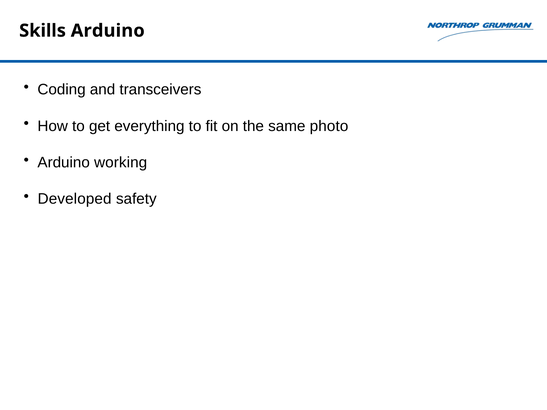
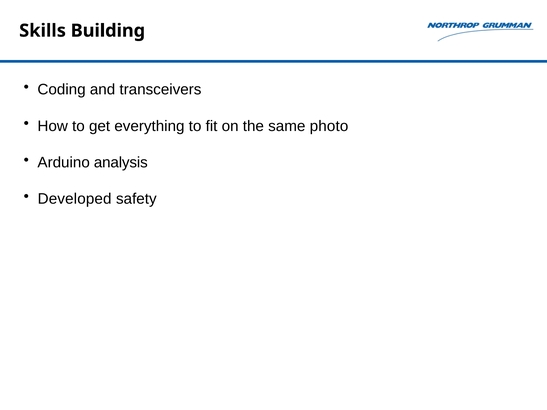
Skills Arduino: Arduino -> Building (108, 31)
working: working -> analysis (121, 163)
